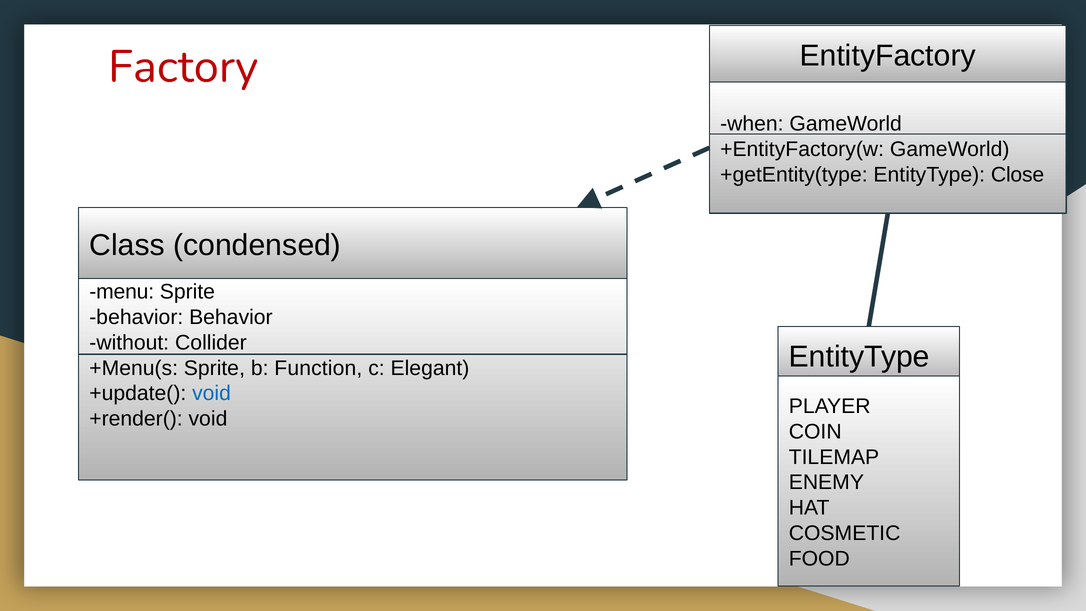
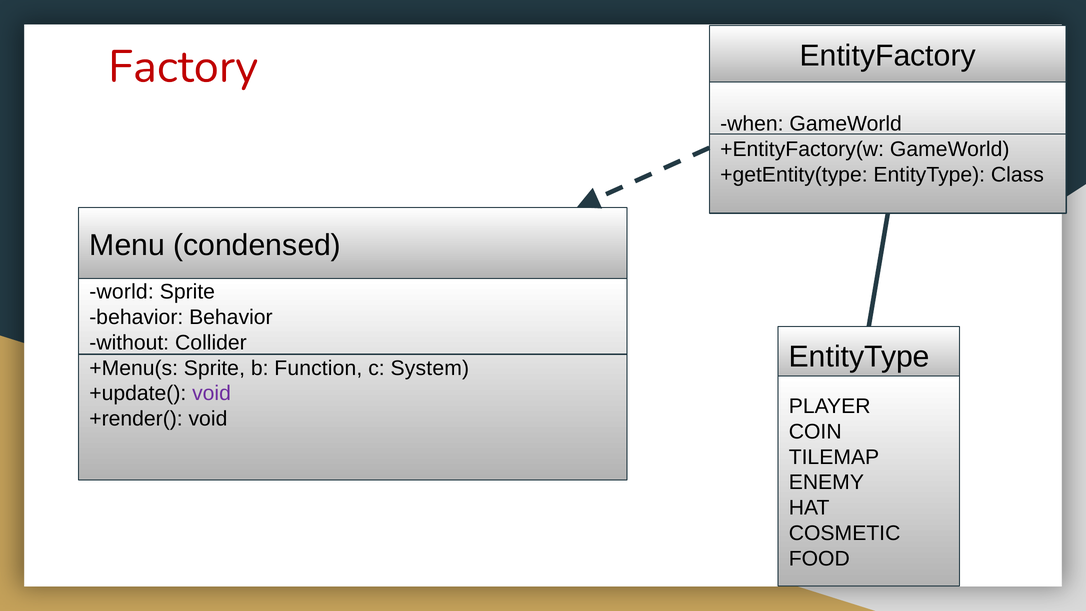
Close: Close -> Class (1017, 175)
Class: Class -> Menu (127, 245)
menu: menu -> world (122, 292)
Elegant: Elegant -> System (430, 368)
void colour: blue -> purple (212, 393)
